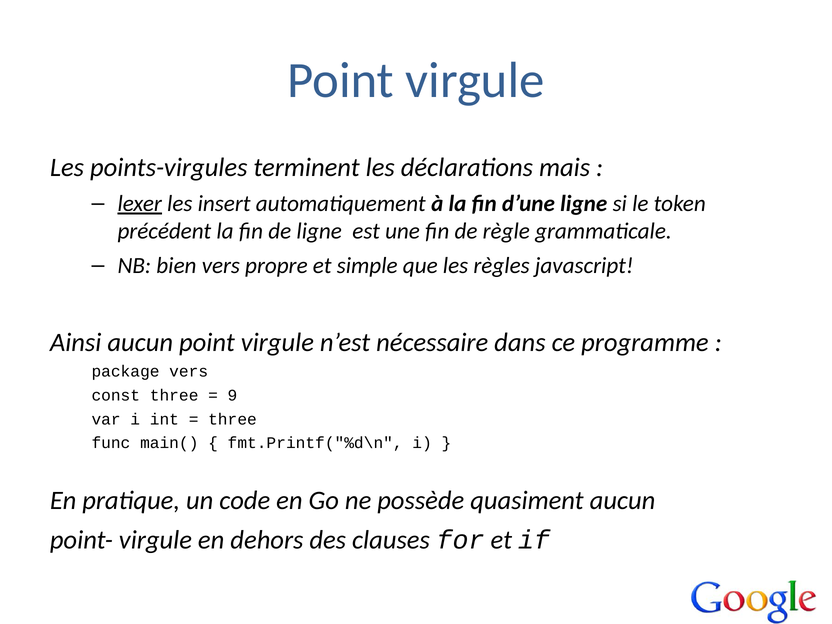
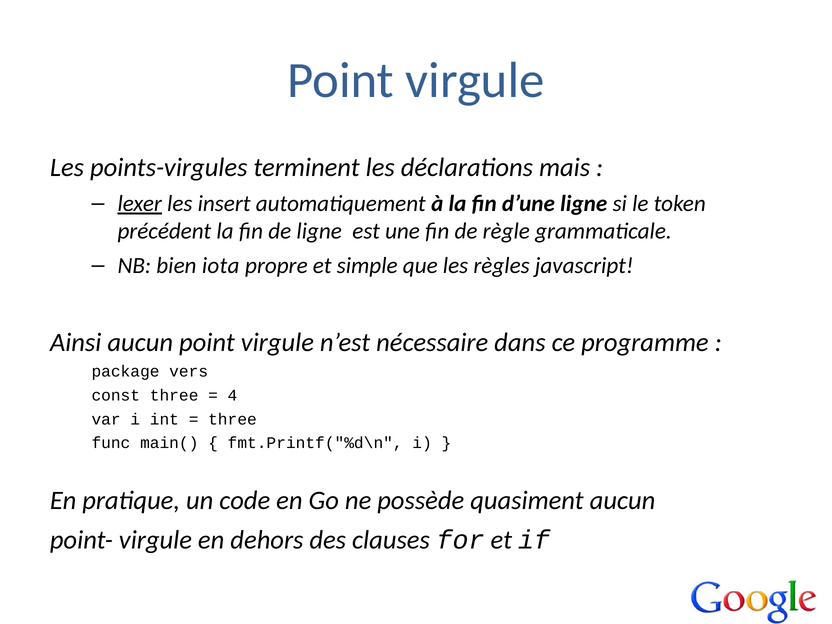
bien vers: vers -> iota (221, 266)
9: 9 -> 4 (232, 395)
